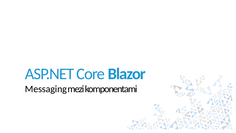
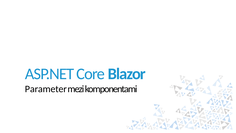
Messaging: Messaging -> Parameter (46, 89)
